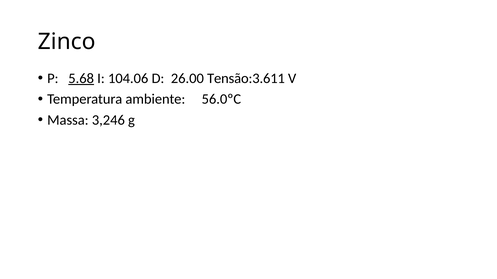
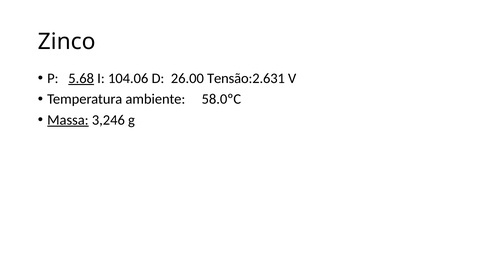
Tensão:3.611: Tensão:3.611 -> Tensão:2.631 (246, 79)
56.0ºC: 56.0ºC -> 58.0ºC (221, 99)
Massa underline: none -> present (68, 120)
